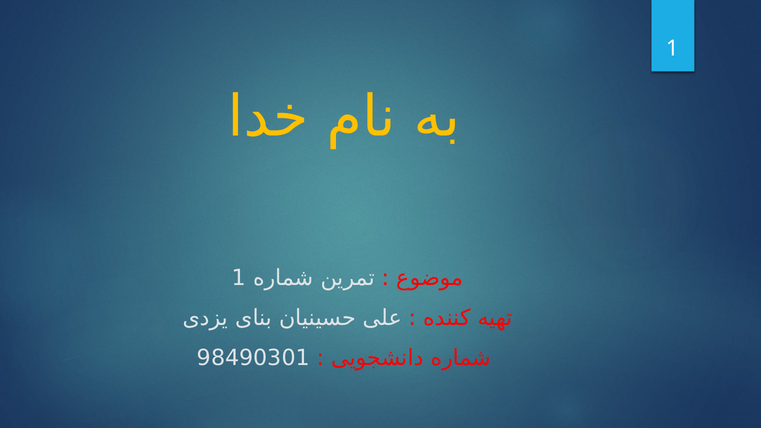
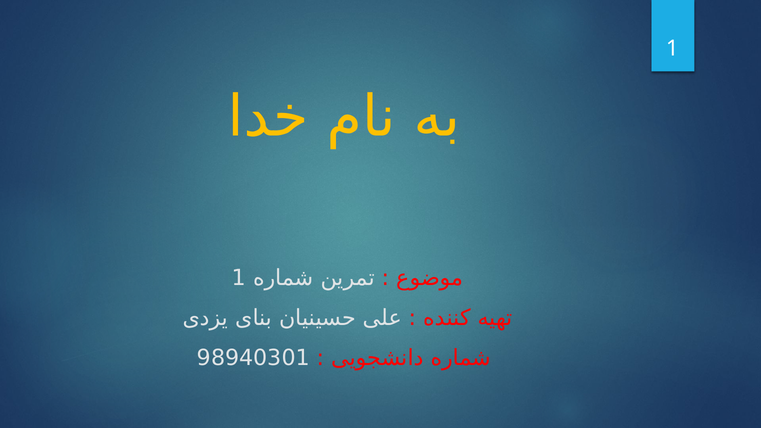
98490301: 98490301 -> 98940301 (253, 358)
